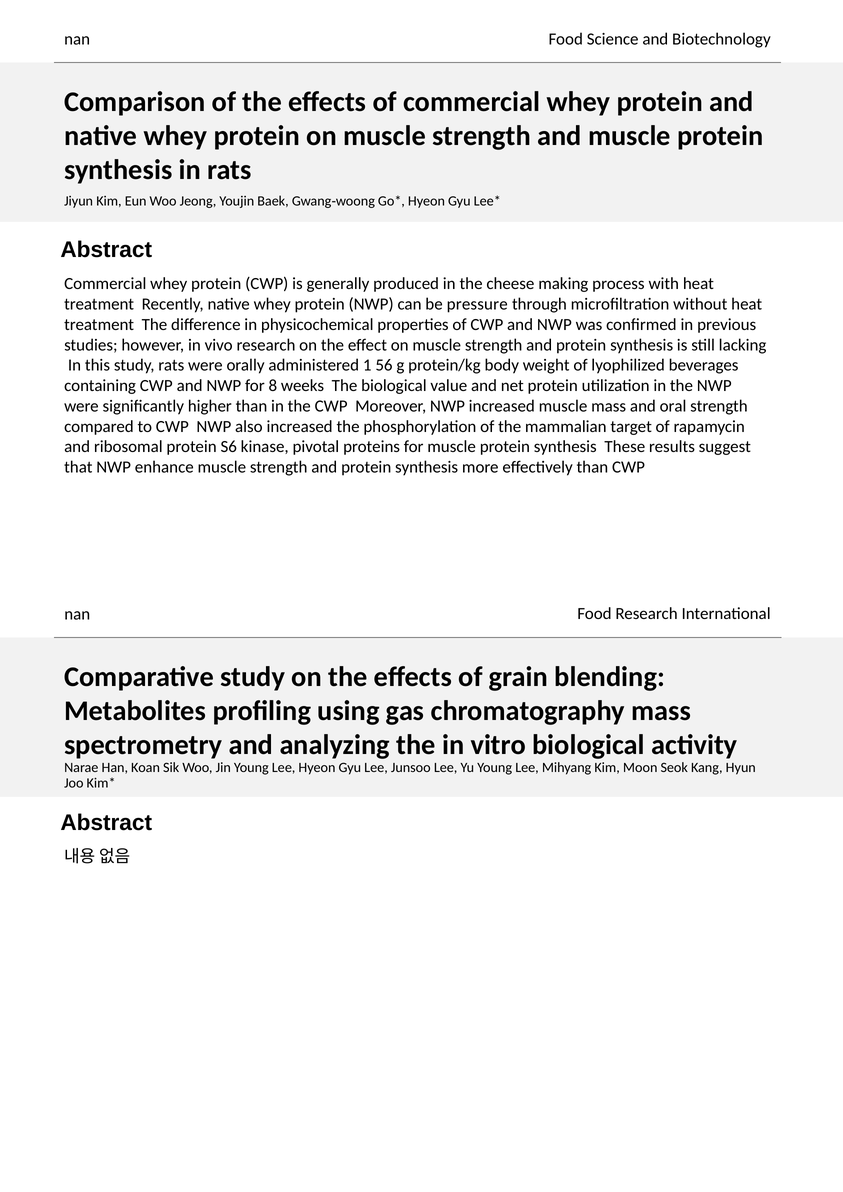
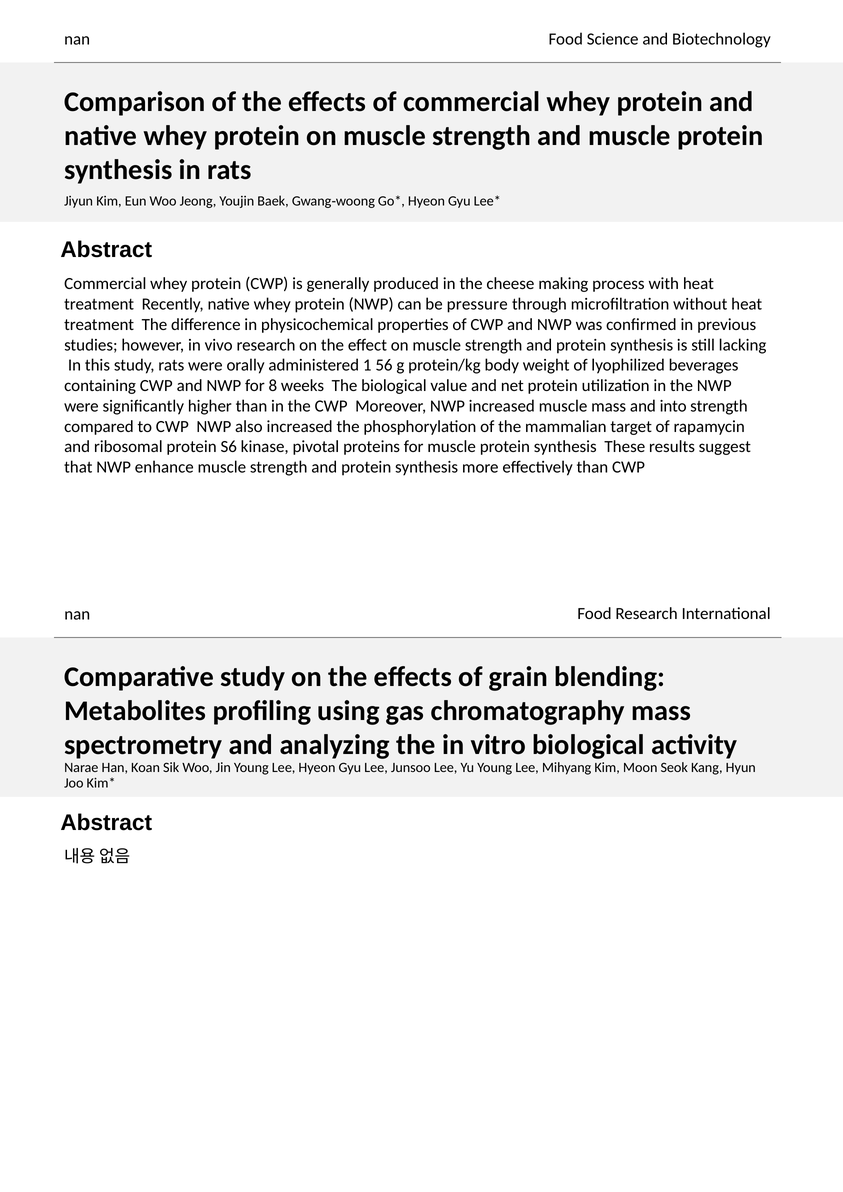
oral: oral -> into (673, 406)
